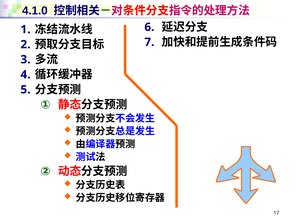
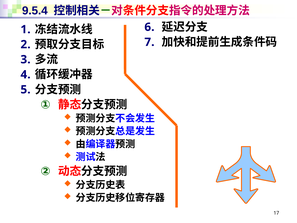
4.1.0: 4.1.0 -> 9.5.4 (35, 11)
